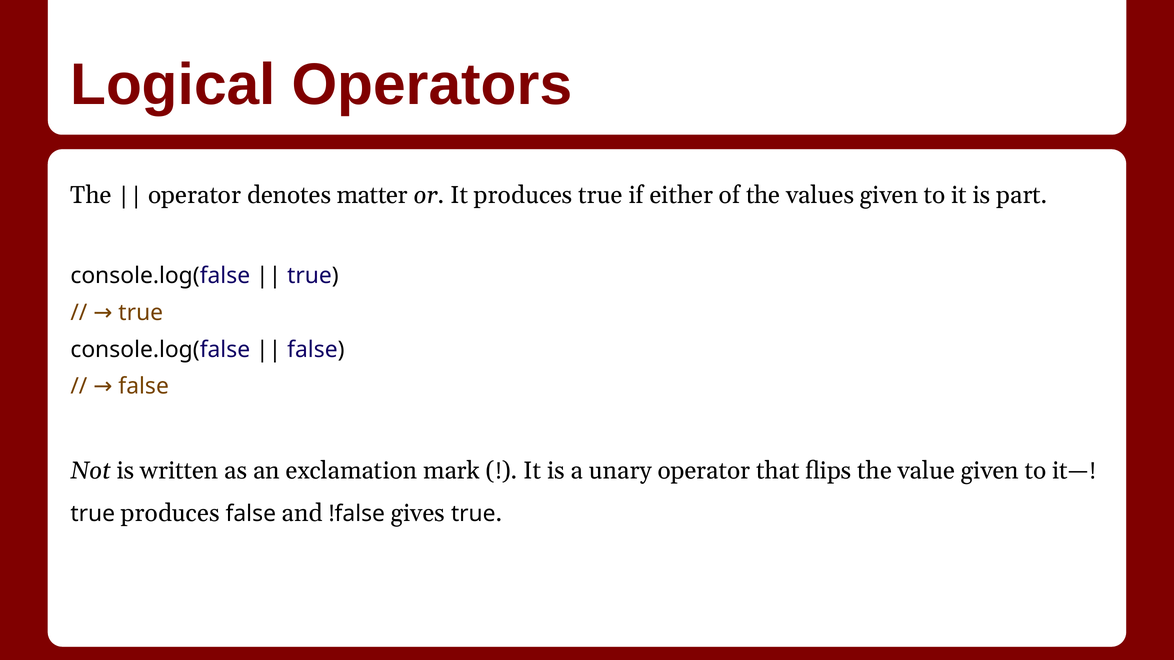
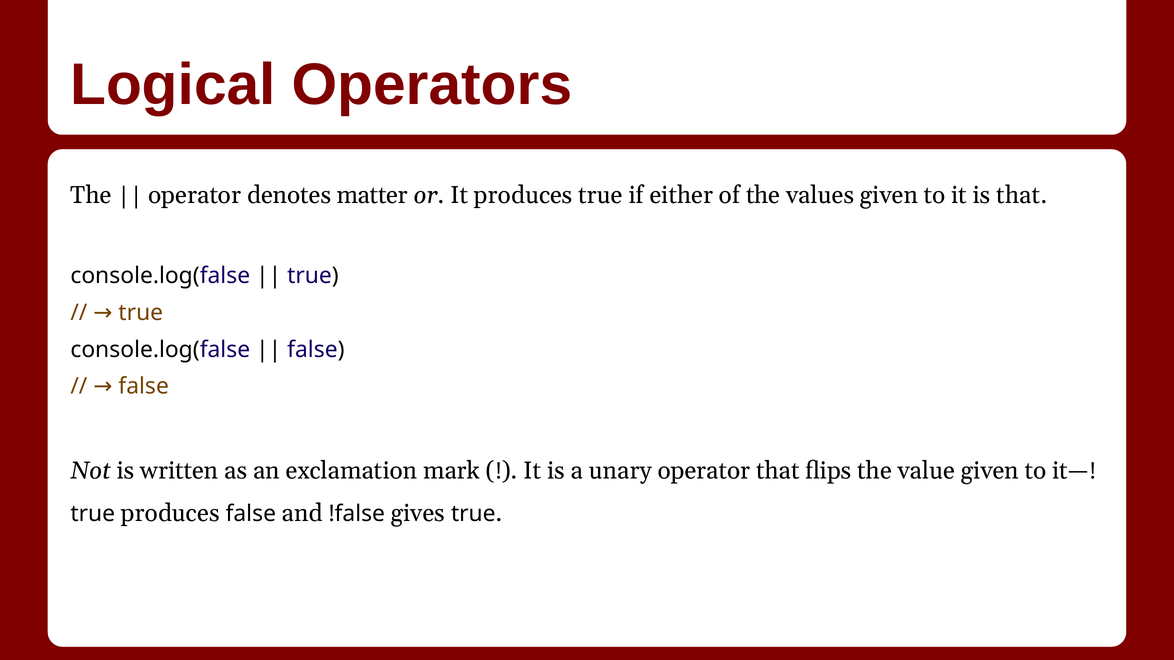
is part: part -> that (1022, 195)
